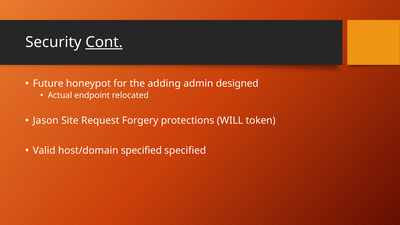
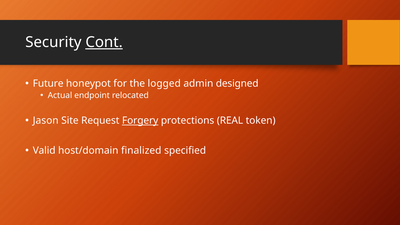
adding: adding -> logged (164, 84)
Forgery underline: none -> present (140, 121)
WILL: WILL -> REAL (230, 121)
host/domain specified: specified -> finalized (141, 151)
